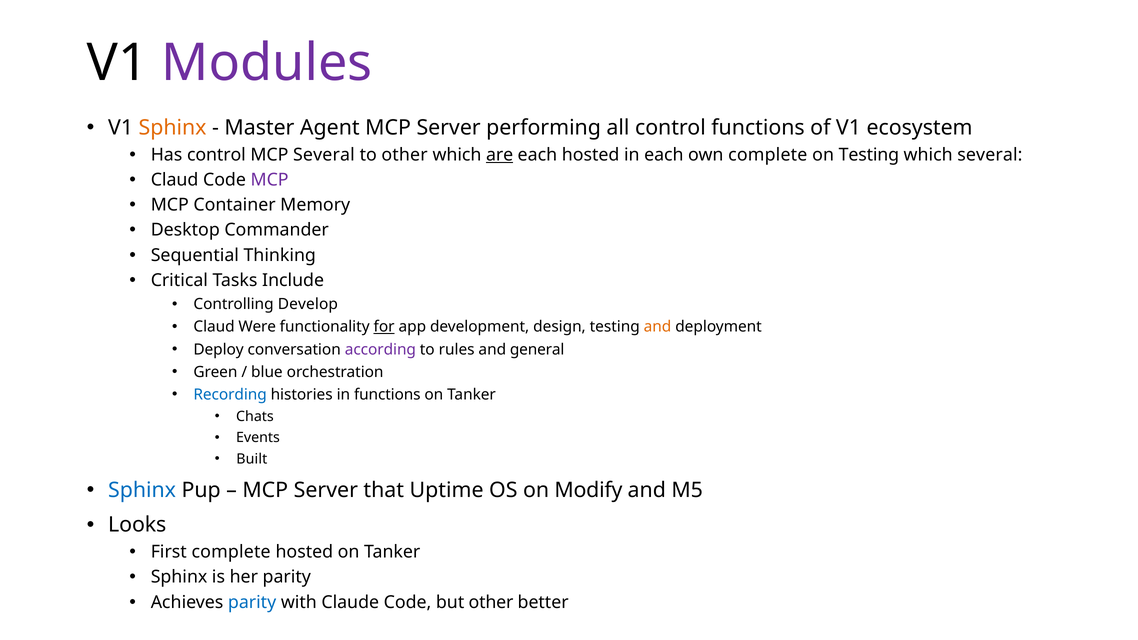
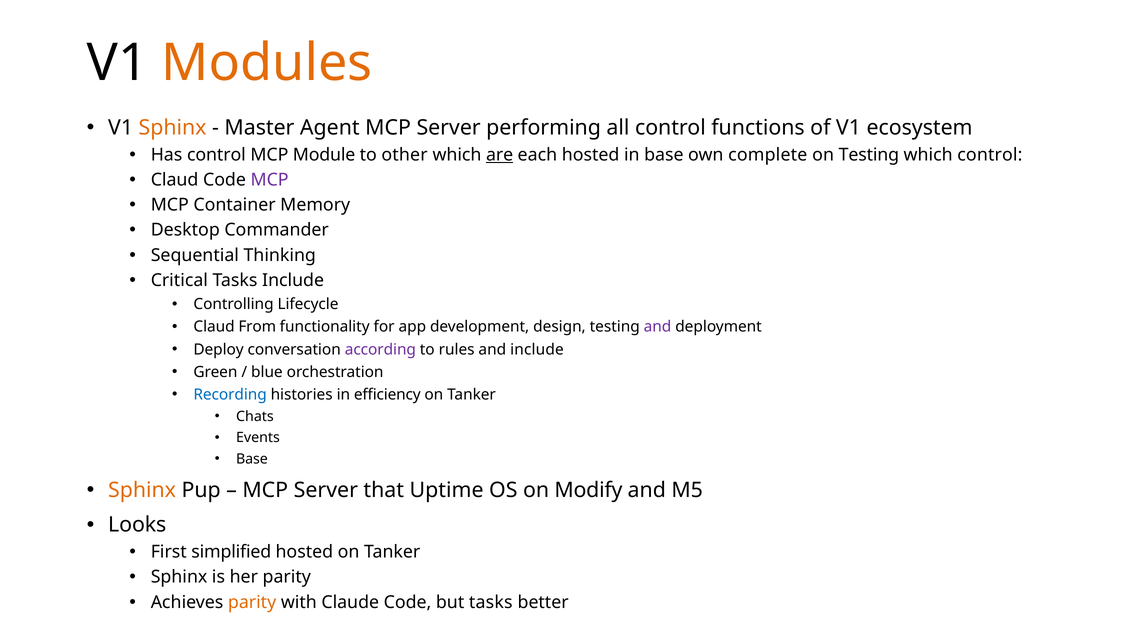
Modules colour: purple -> orange (267, 63)
MCP Several: Several -> Module (324, 155)
in each: each -> base (664, 155)
which several: several -> control (990, 155)
Develop: Develop -> Lifecycle (308, 304)
Were: Were -> From (257, 327)
for underline: present -> none (384, 327)
and colour: orange -> purple (658, 327)
and general: general -> include (537, 349)
in functions: functions -> efficiency (387, 395)
Built: Built -> Base (252, 459)
Sphinx colour: blue -> orange (142, 490)
First complete: complete -> simplified (231, 552)
parity colour: blue -> orange (252, 602)
but other: other -> tasks (491, 602)
